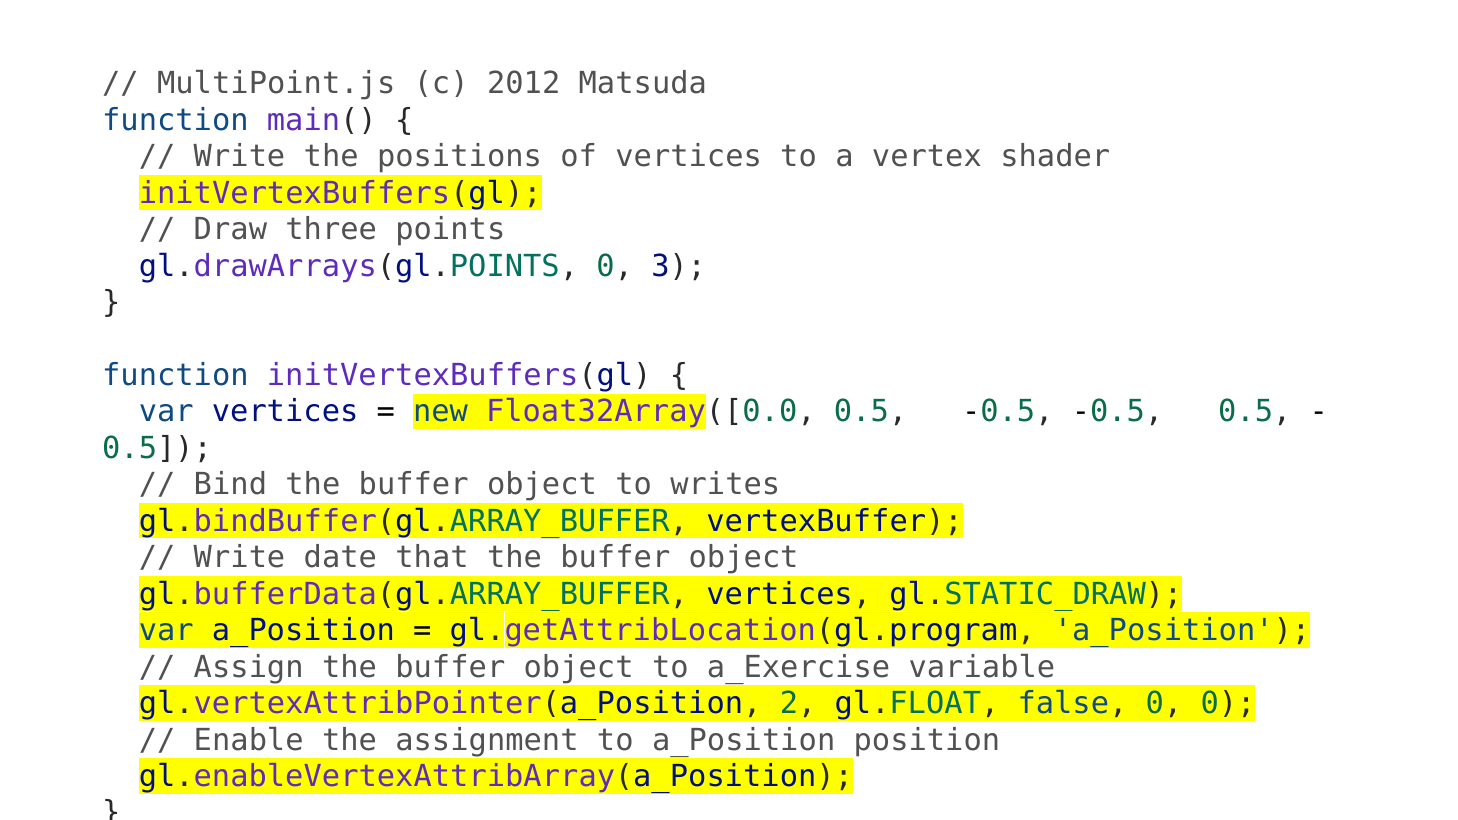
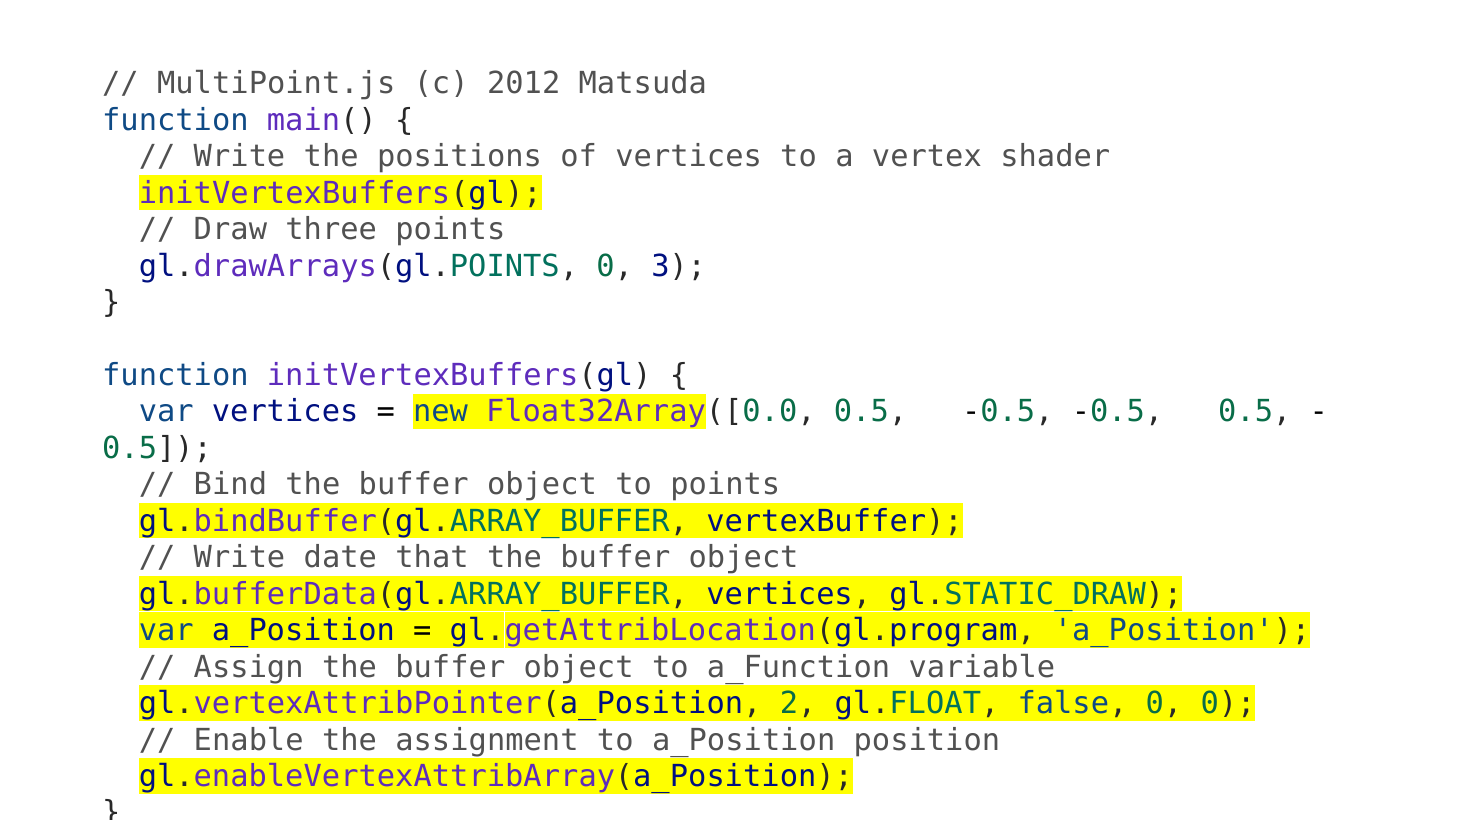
to writes: writes -> points (725, 485)
a_Exercise: a_Exercise -> a_Function (799, 667)
